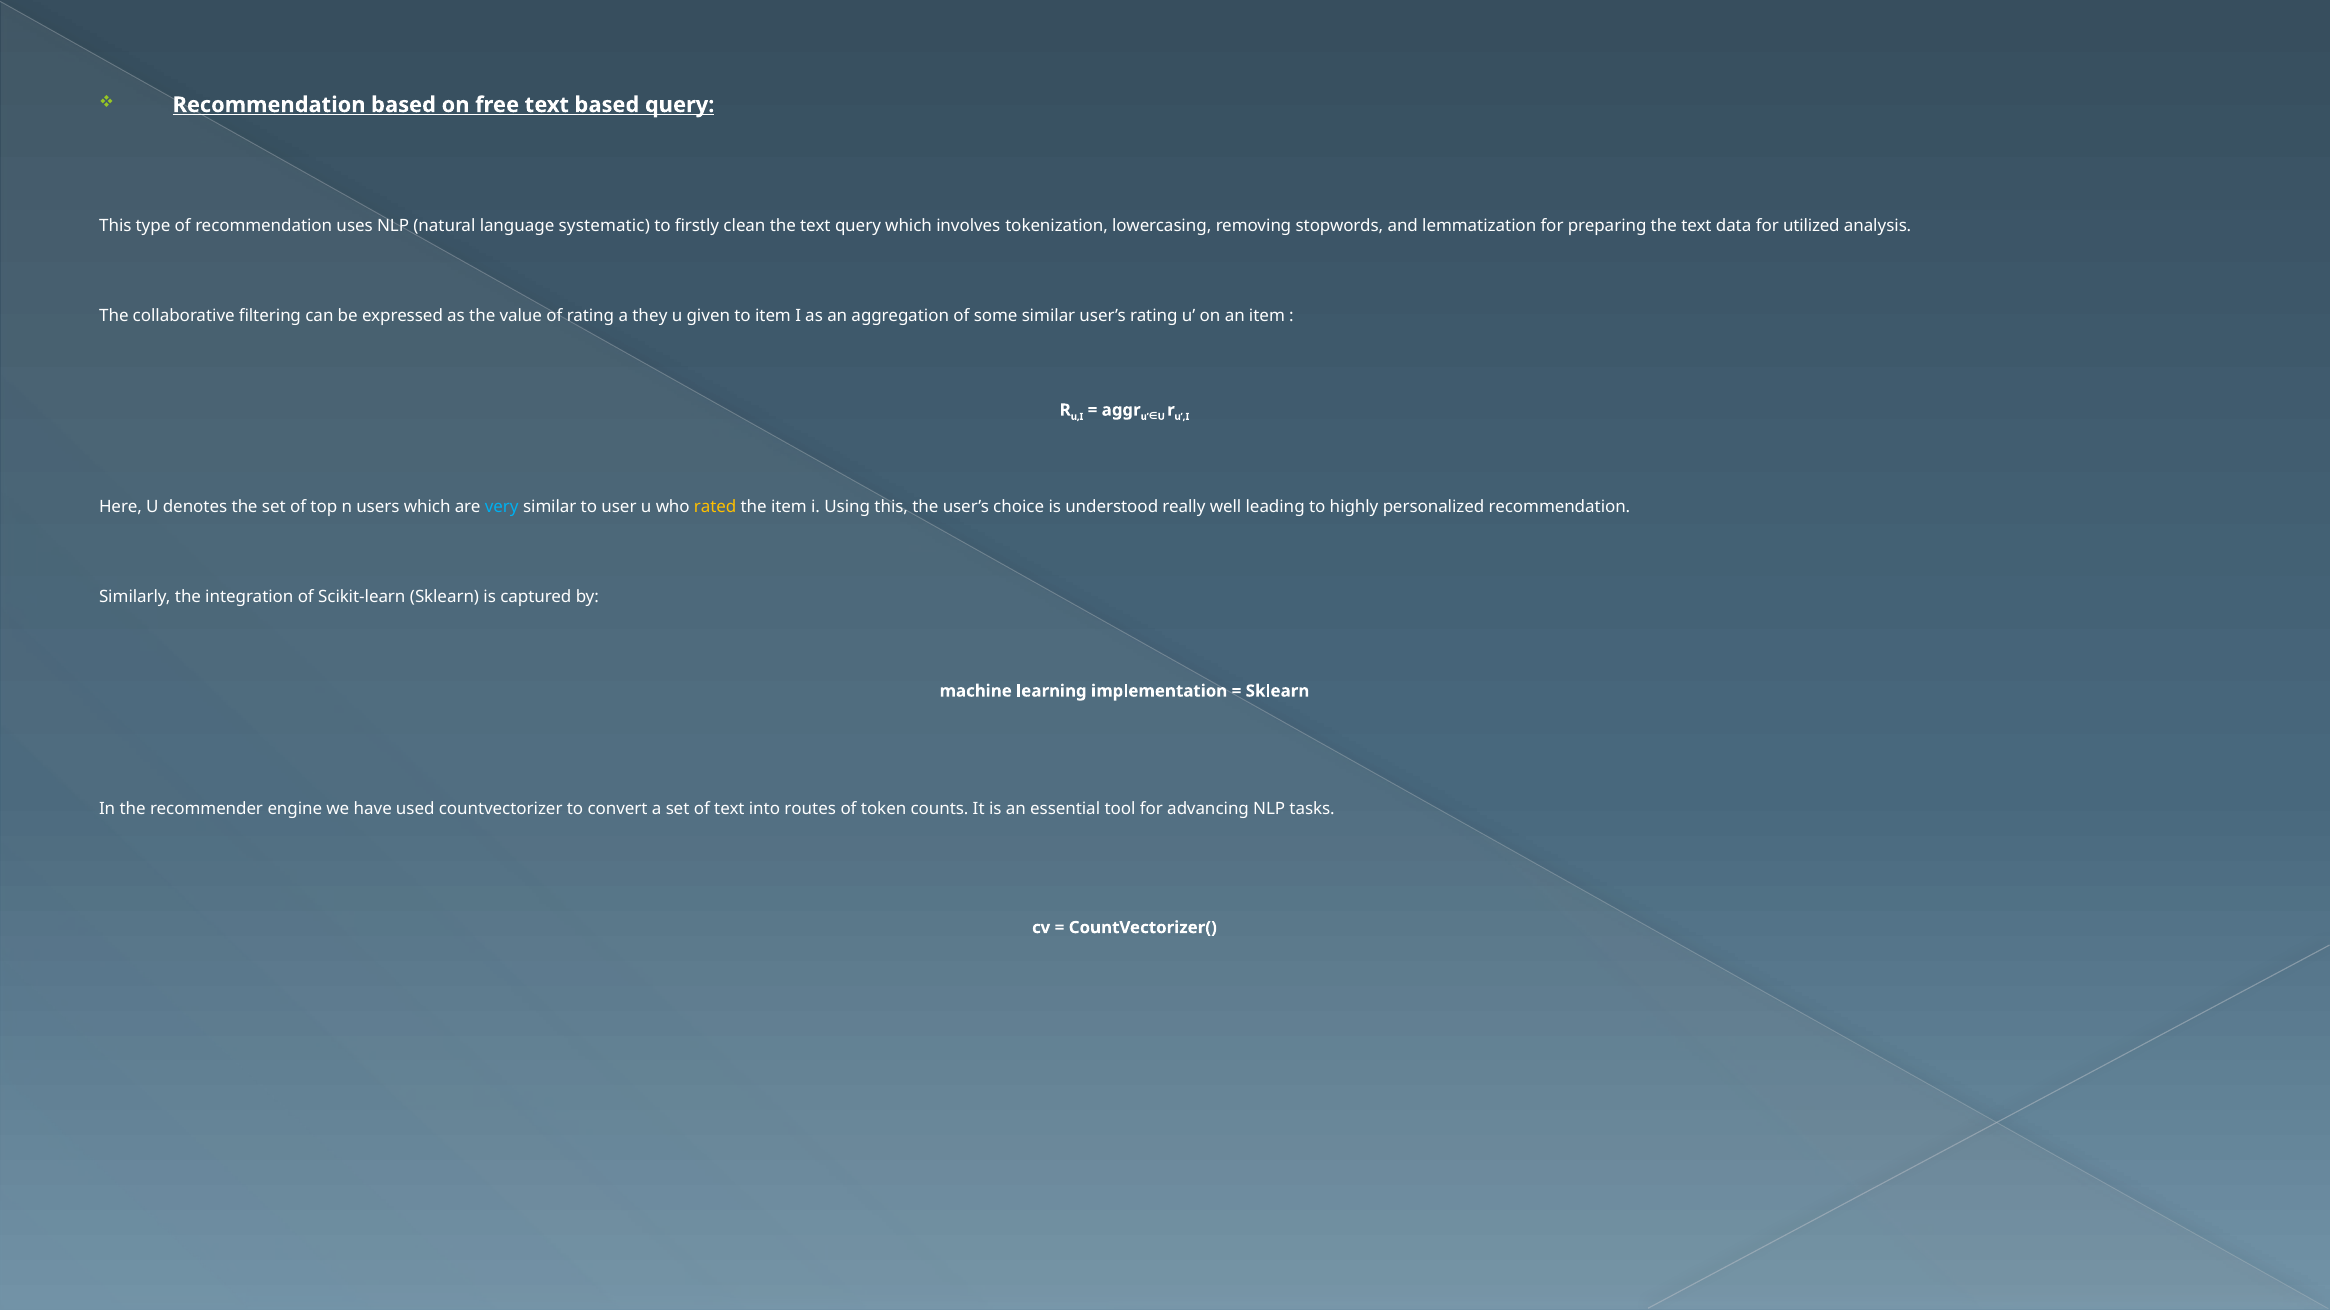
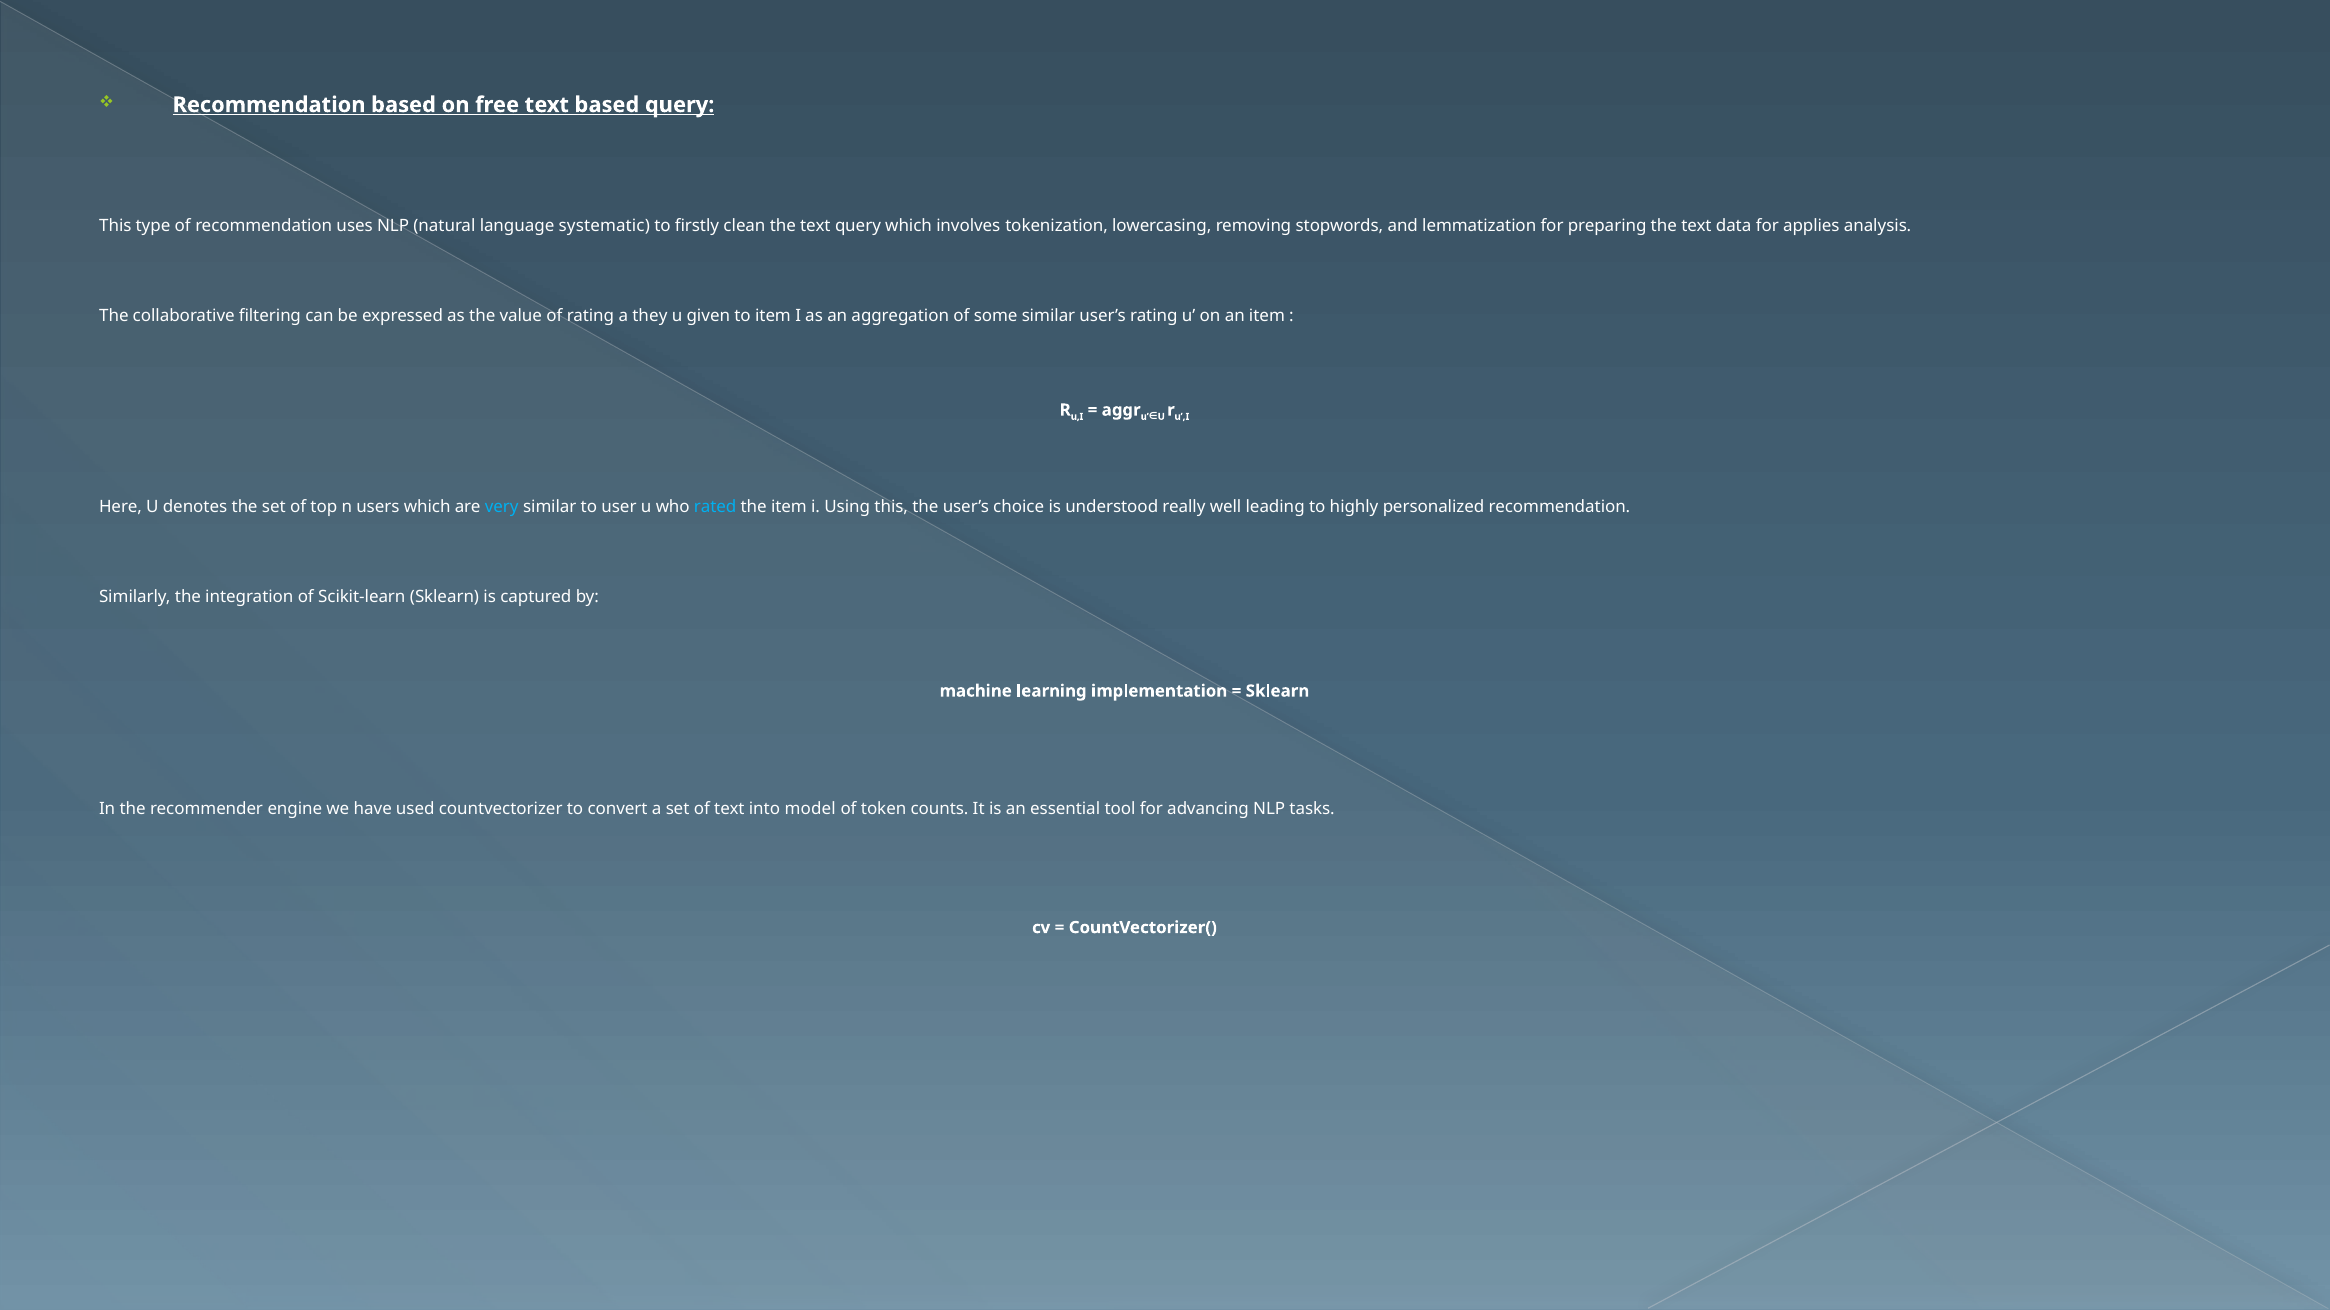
utilized: utilized -> applies (1811, 226)
rated colour: yellow -> light blue (715, 507)
routes: routes -> model (810, 810)
